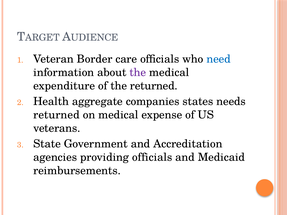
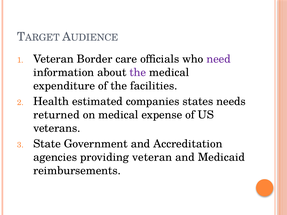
need colour: blue -> purple (219, 59)
the returned: returned -> facilities (154, 86)
aggregate: aggregate -> estimated (97, 102)
providing officials: officials -> veteran (152, 157)
